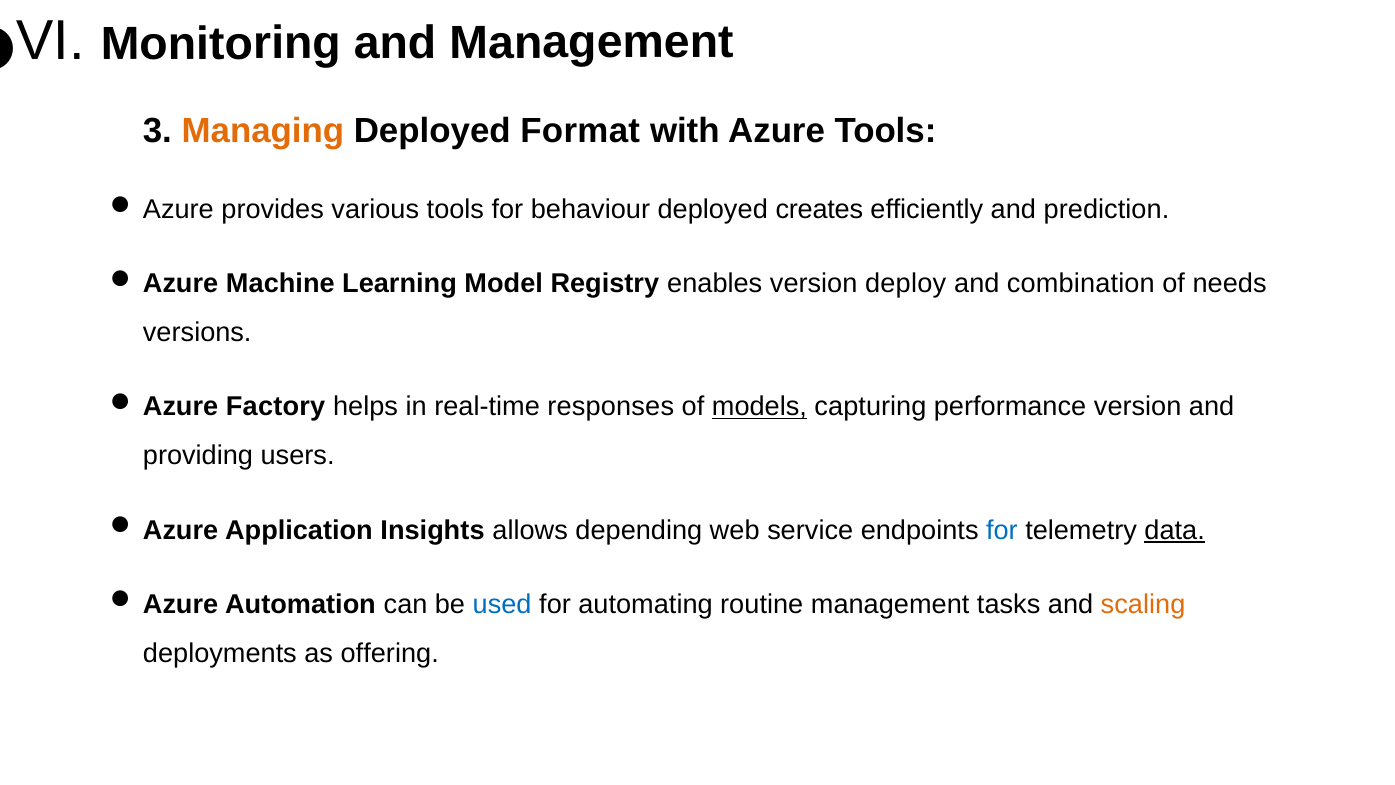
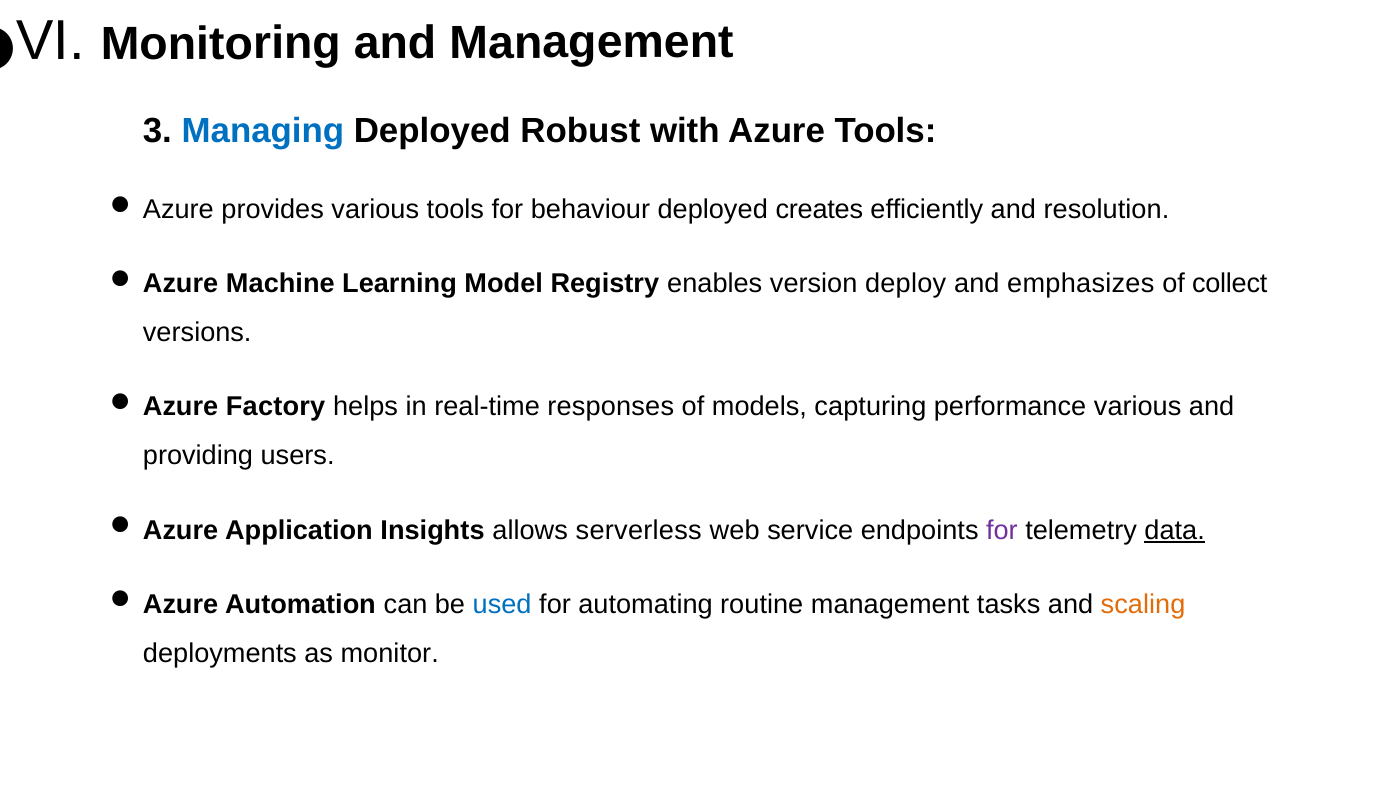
Managing colour: orange -> blue (263, 131)
Format: Format -> Robust (580, 131)
prediction: prediction -> resolution (1106, 210)
combination: combination -> emphasizes (1081, 284)
needs: needs -> collect (1230, 284)
models underline: present -> none (759, 407)
performance version: version -> various (1138, 407)
depending: depending -> serverless (639, 530)
for colour: blue -> purple (1002, 530)
offering: offering -> monitor (390, 653)
